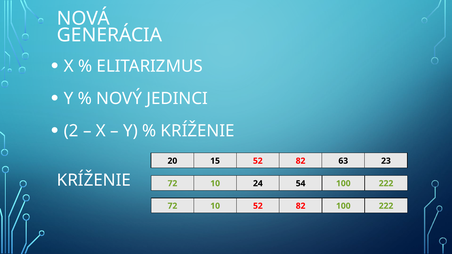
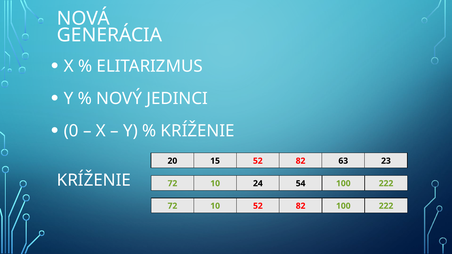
2: 2 -> 0 (71, 131)
